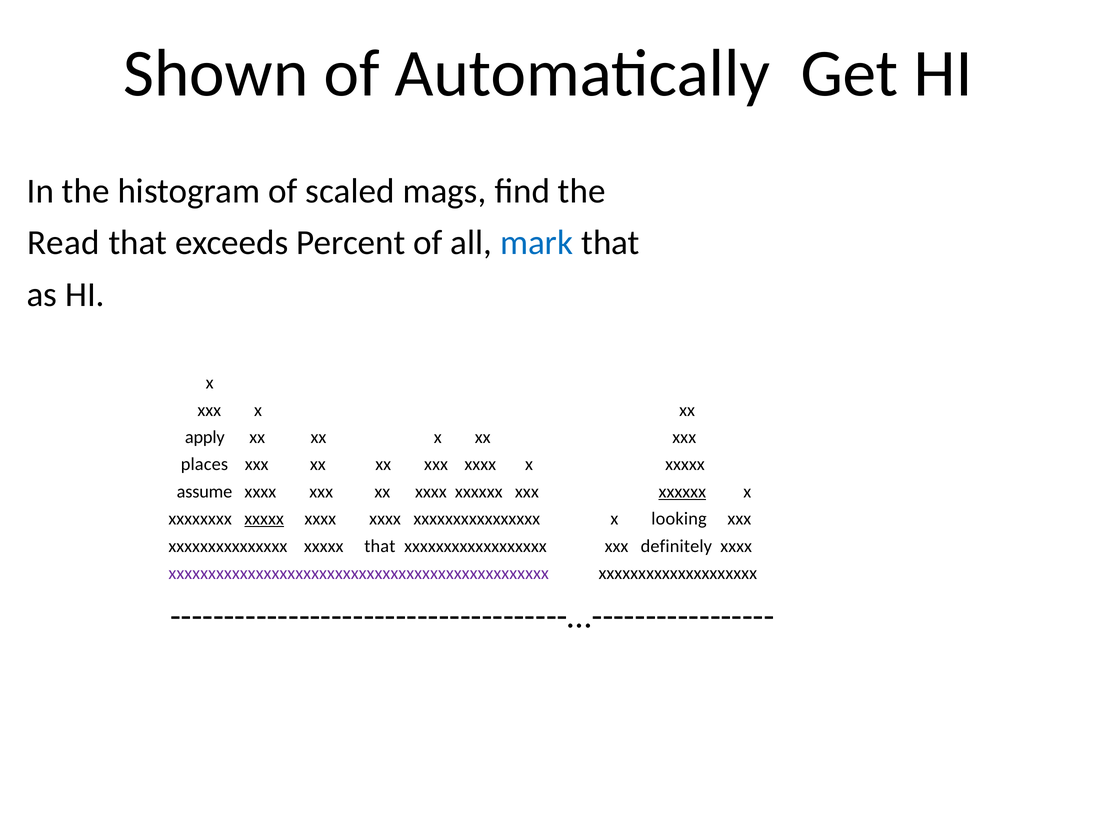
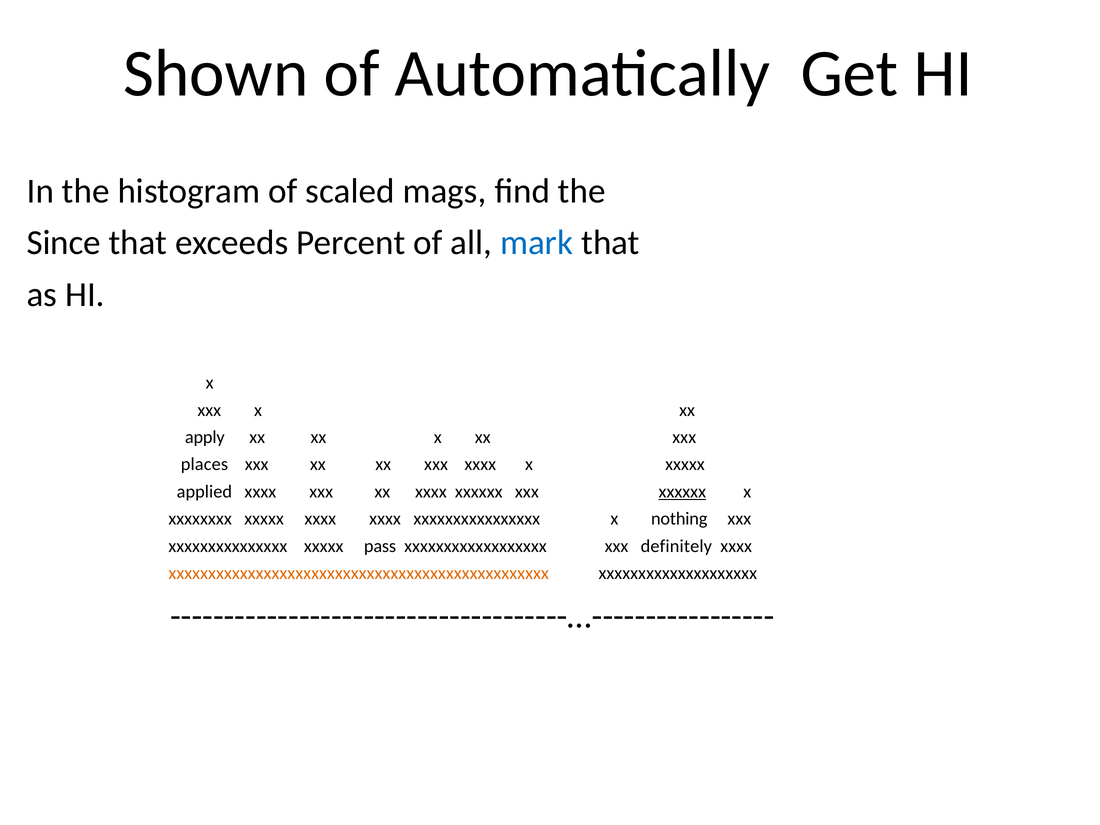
Read: Read -> Since (64, 243)
assume: assume -> applied (204, 492)
xxxxx underline: present -> none (264, 519)
looking: looking -> nothing (679, 519)
xxxxx that: that -> pass (380, 546)
xxxxxxxxxxxxxxxxxxxxxxxxxxxxxxxxxxxxxxxxxxxxxxxx colour: purple -> orange (359, 573)
